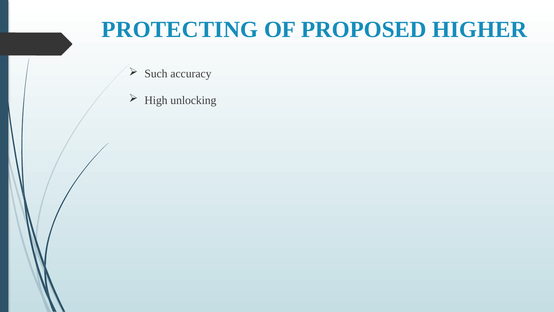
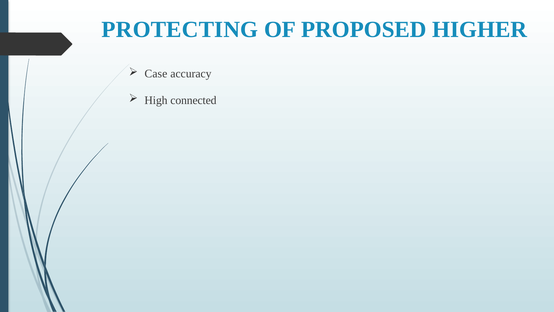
Such: Such -> Case (156, 74)
unlocking: unlocking -> connected (193, 100)
